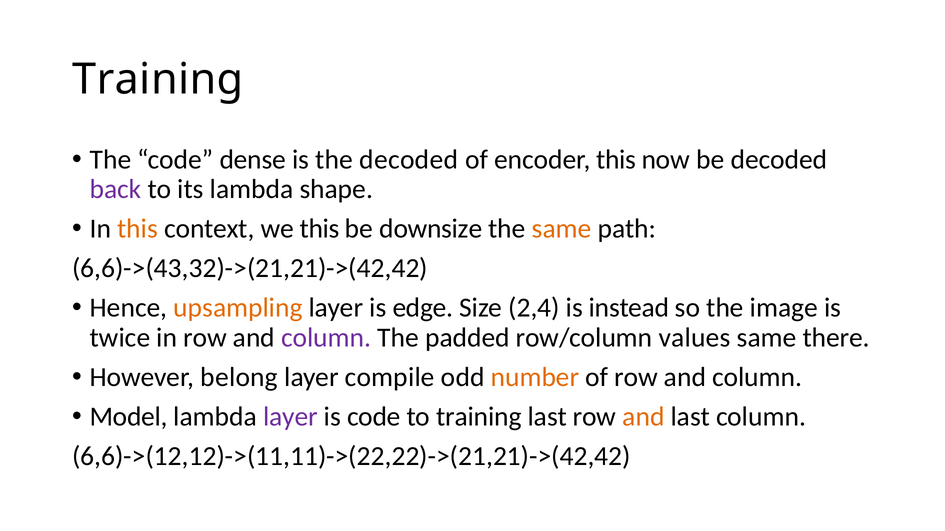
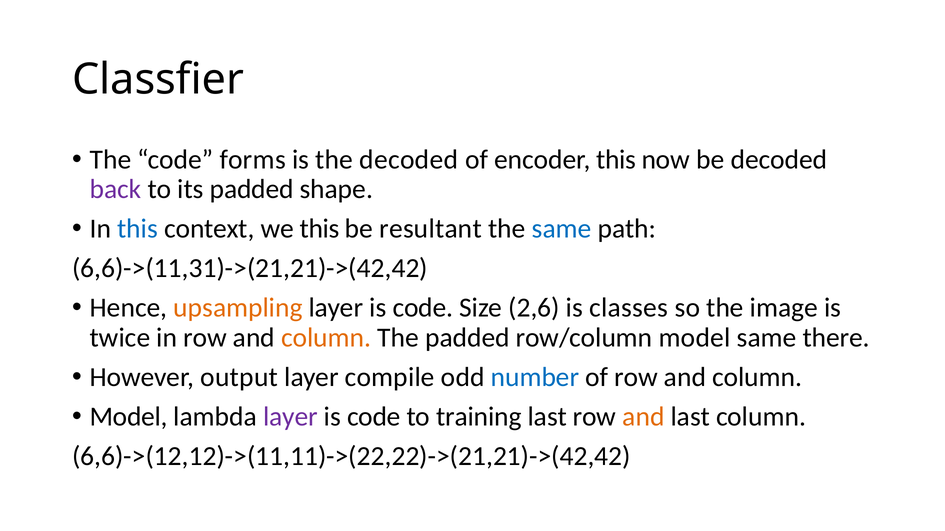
Training: Training -> Classfier (158, 79)
dense: dense -> forms (253, 160)
its lambda: lambda -> padded (252, 189)
this colour: orange -> blue (138, 229)
downsize: downsize -> resultant (431, 229)
same colour: orange -> blue (562, 229)
6,6)->(43,32)->(21,21)->(42,42: 6,6)->(43,32)->(21,21)->(42,42 -> 6,6)->(11,31)->(21,21)->(42,42 (250, 269)
edge: edge -> code (423, 308)
2,4: 2,4 -> 2,6 (534, 308)
instead: instead -> classes (629, 308)
column colour: purple -> orange (326, 338)
row/column values: values -> model (695, 338)
belong: belong -> output (239, 377)
number colour: orange -> blue (535, 377)
